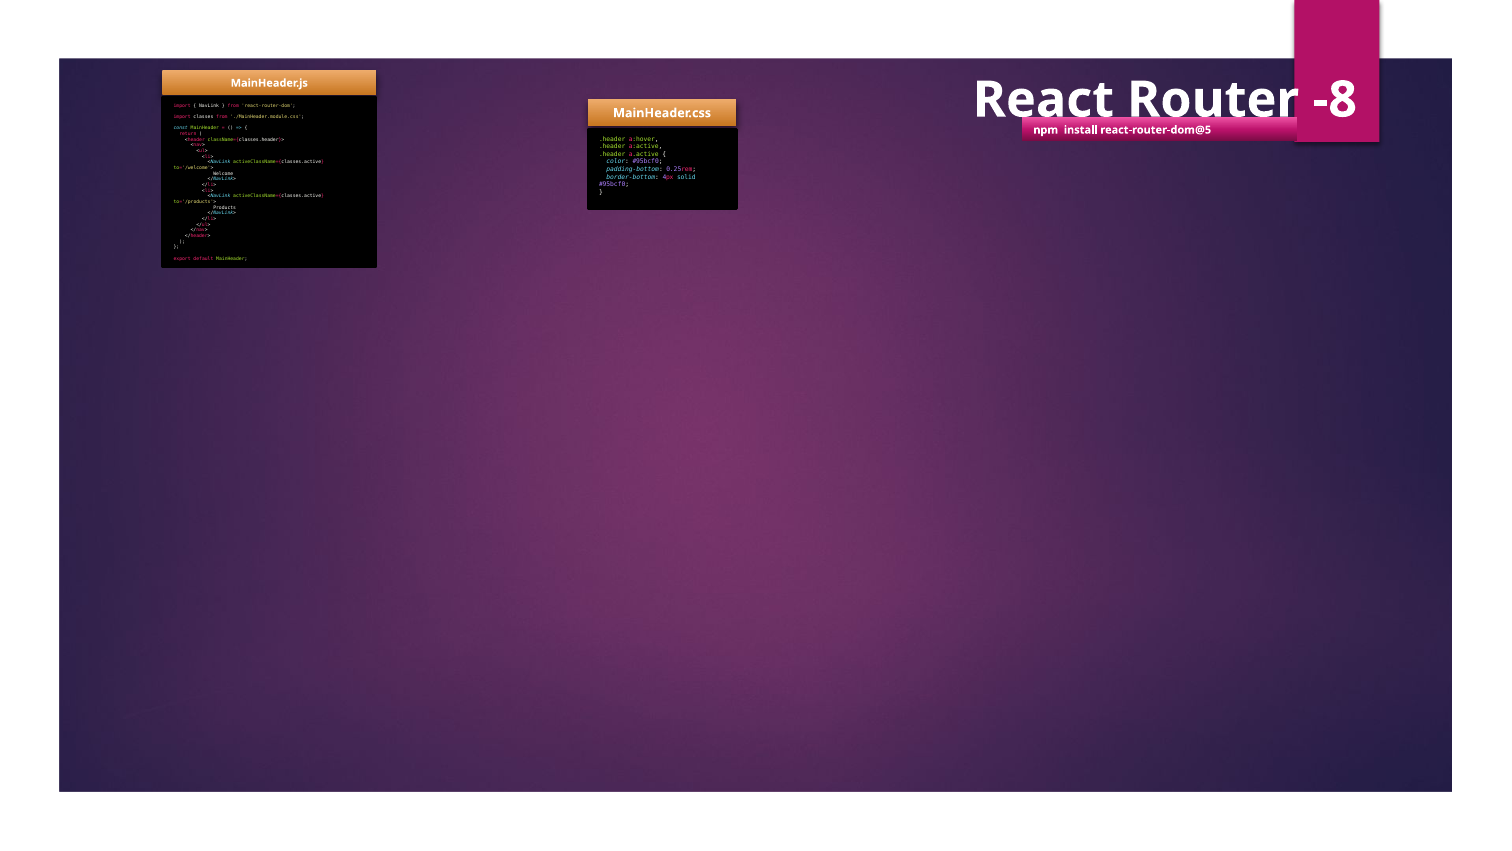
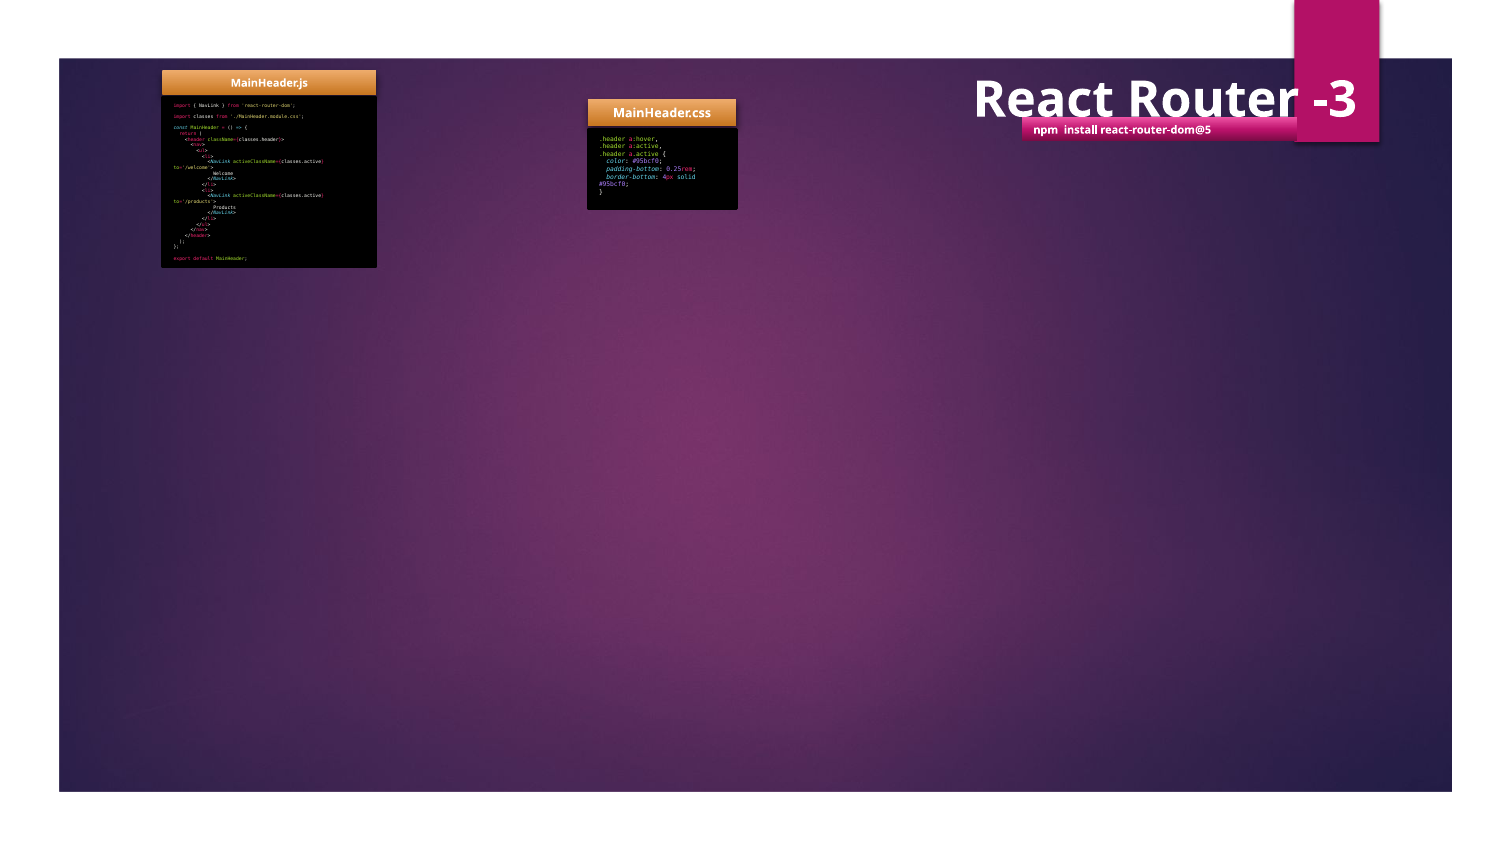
-8: -8 -> -3 (1335, 100)
